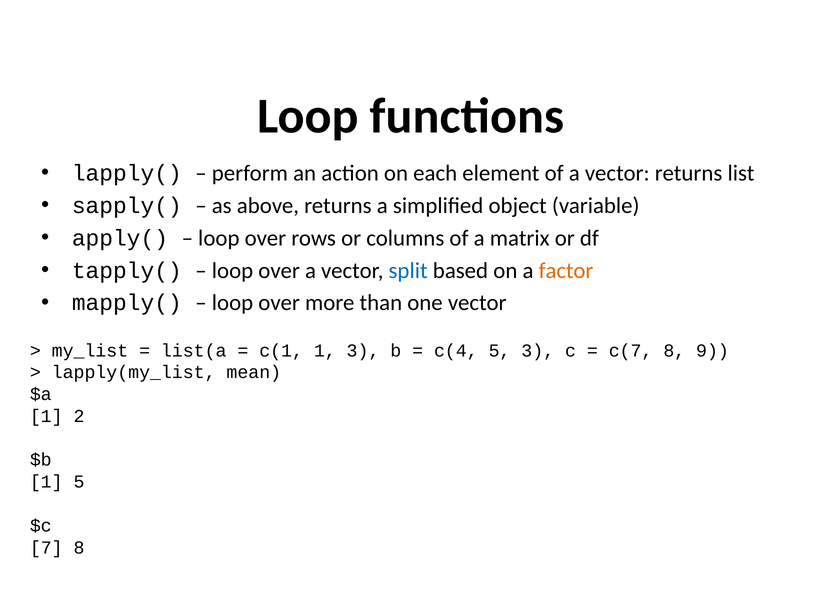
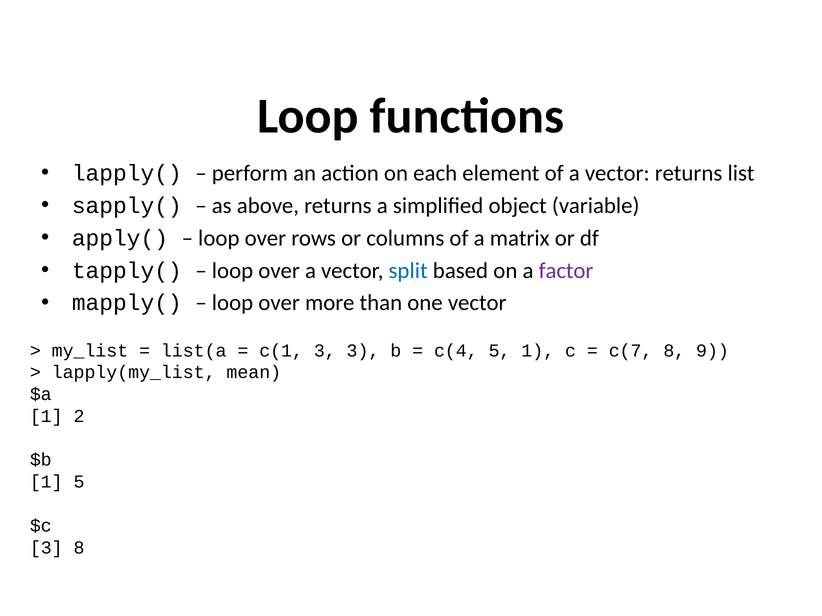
factor colour: orange -> purple (566, 271)
c(1 1: 1 -> 3 (325, 351)
5 3: 3 -> 1 (538, 351)
7: 7 -> 3 (46, 548)
